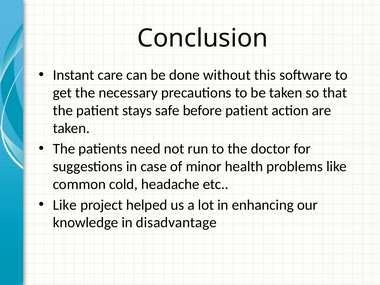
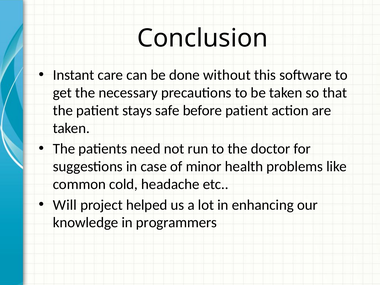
Like: Like -> Will (65, 205)
disadvantage: disadvantage -> programmers (177, 223)
